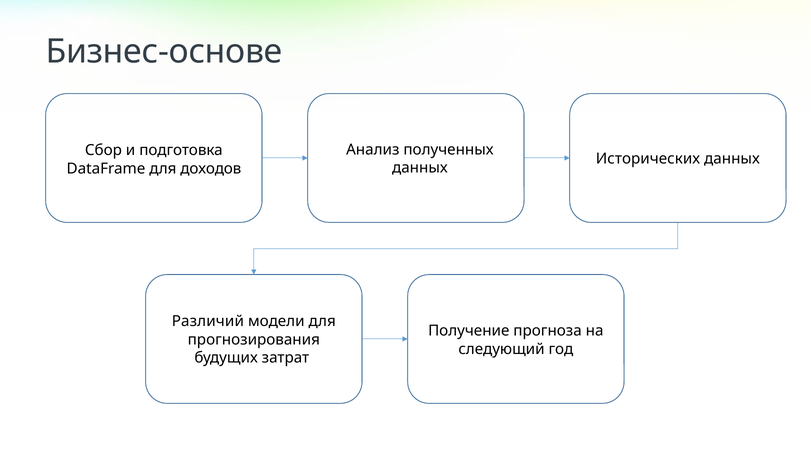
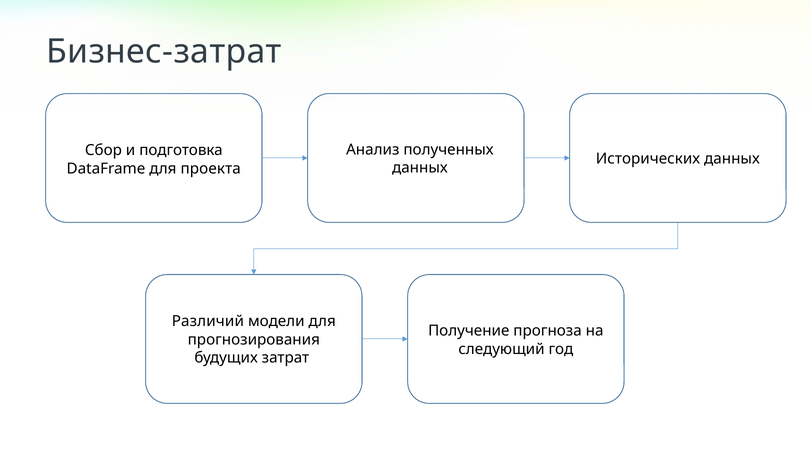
Бизнес-основе: Бизнес-основе -> Бизнес-затрат (164, 52)
доходов: доходов -> проекта (211, 169)
